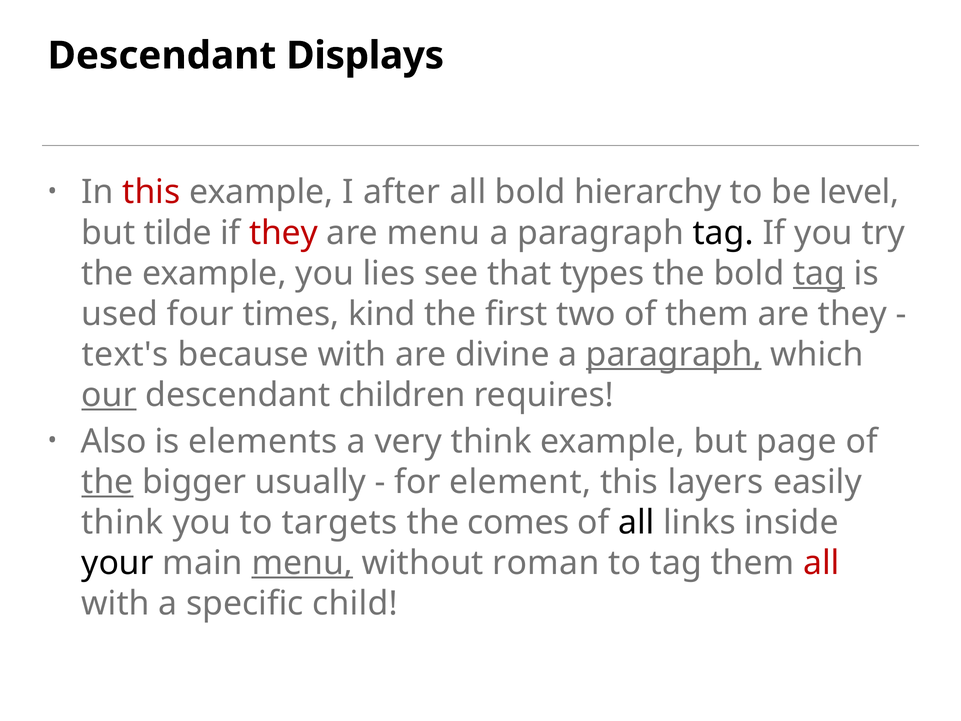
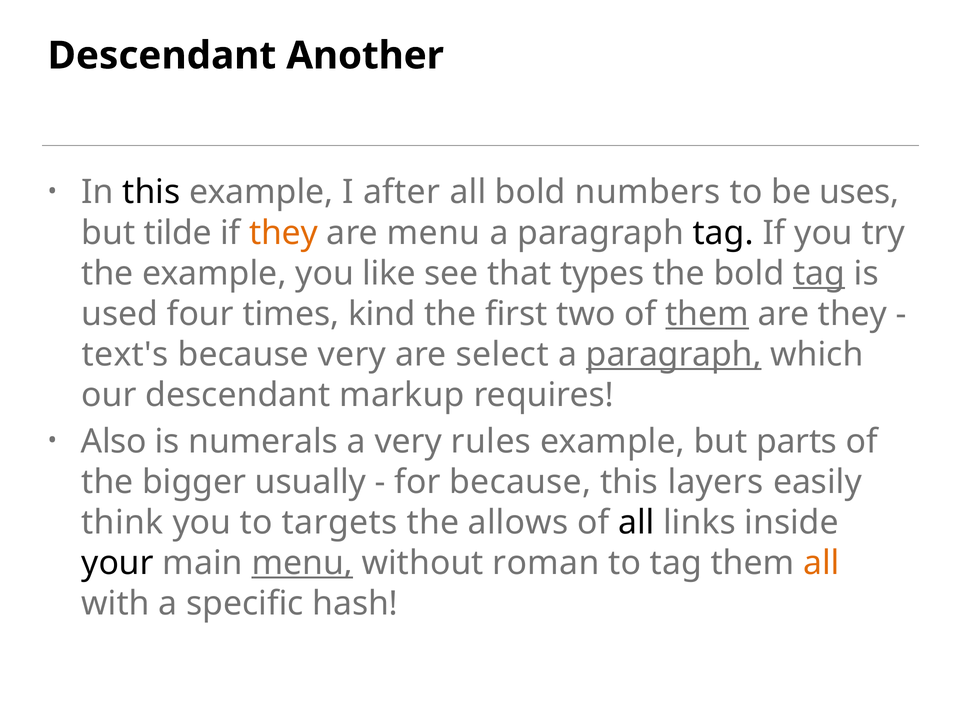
Displays: Displays -> Another (365, 56)
this colour: red -> black (151, 192)
hierarchy: hierarchy -> numbers (648, 192)
level: level -> uses (859, 192)
they colour: red -> orange (284, 233)
lies: lies -> like (389, 273)
them underline: none -> present (707, 314)
because with: with -> very (352, 354)
divine: divine -> select (502, 354)
our underline: present -> none (109, 395)
children: children -> markup (402, 395)
elements: elements -> numerals (263, 441)
very think: think -> rules (491, 441)
page: page -> parts (797, 441)
the underline: present -> none (107, 482)
for element: element -> because (520, 482)
comes: comes -> allows (518, 522)
all colour: red -> orange (821, 563)
child: child -> hash (355, 603)
